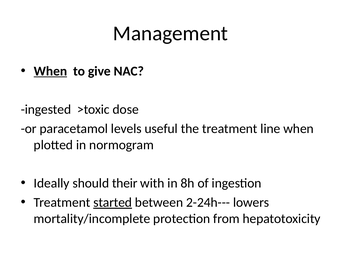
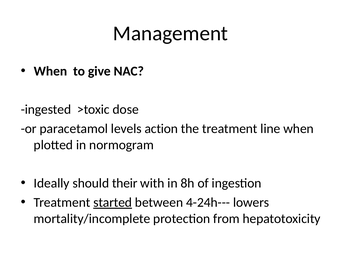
When underline: present -> none (50, 71)
useful: useful -> action (161, 129)
2-24h---: 2-24h--- -> 4-24h--- (208, 203)
